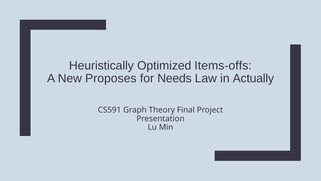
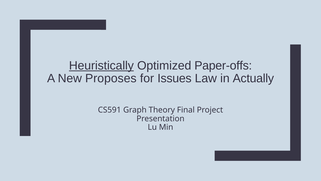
Heuristically underline: none -> present (101, 65)
Items-offs: Items-offs -> Paper-offs (223, 65)
Needs: Needs -> Issues (174, 78)
